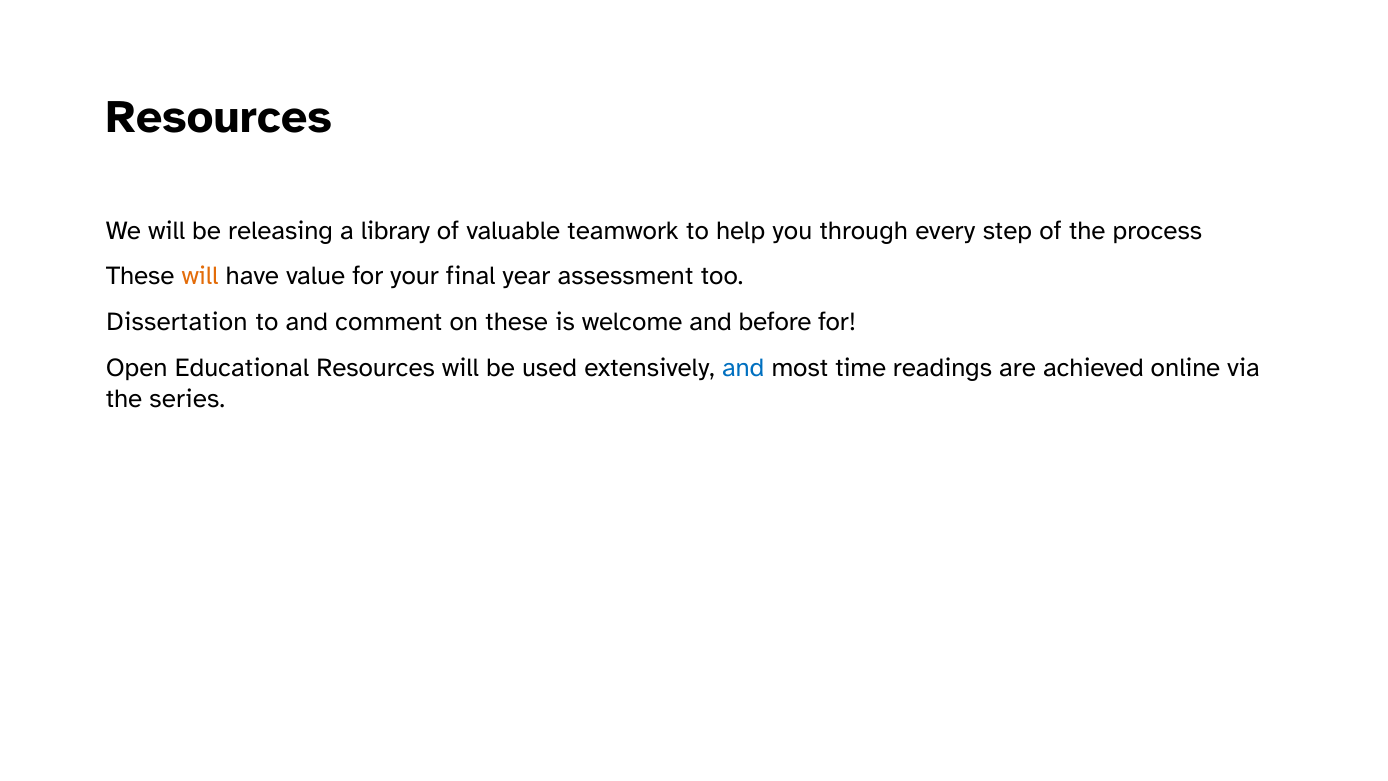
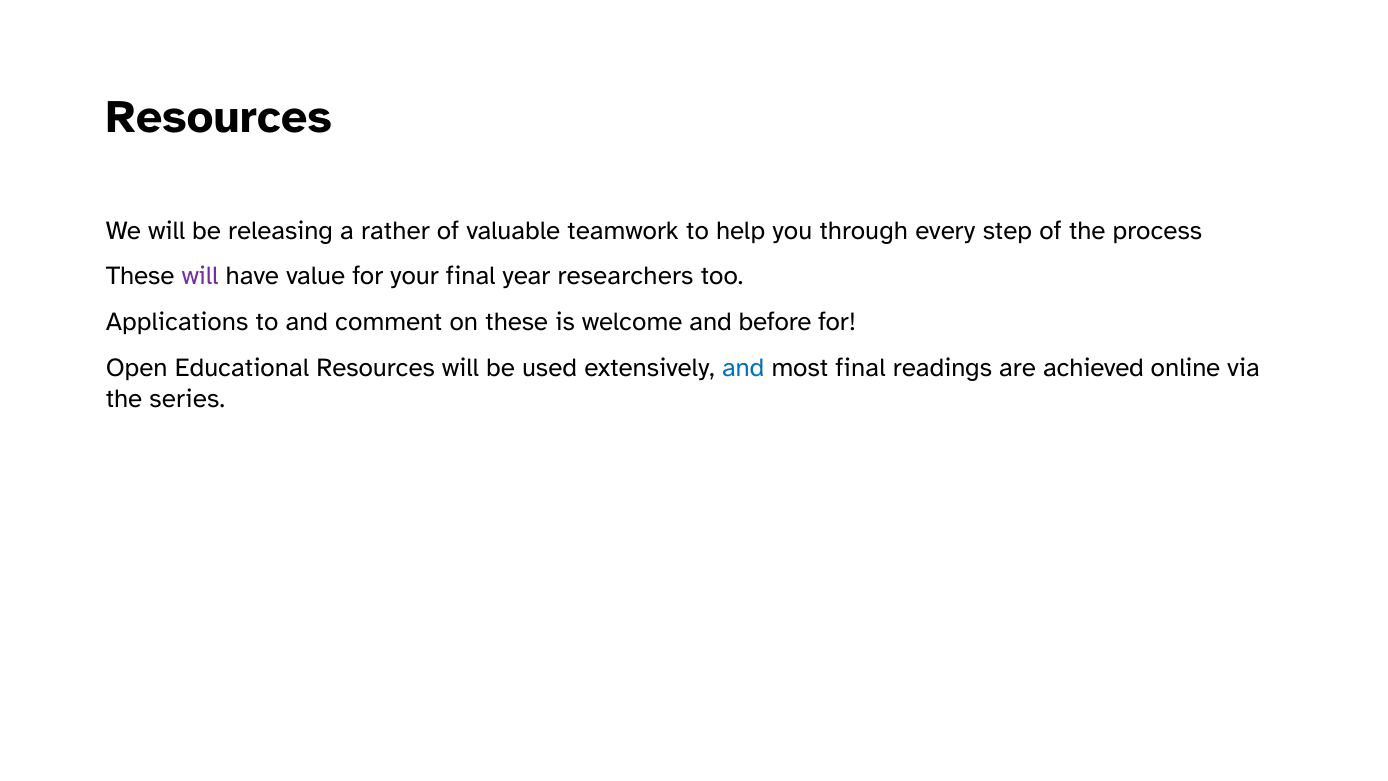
library: library -> rather (395, 230)
will colour: orange -> purple (200, 276)
assessment: assessment -> researchers (625, 276)
Dissertation: Dissertation -> Applications (177, 322)
most time: time -> final (860, 368)
